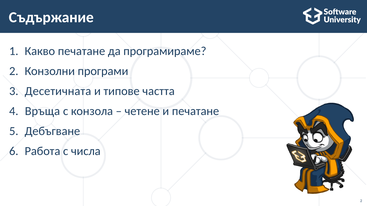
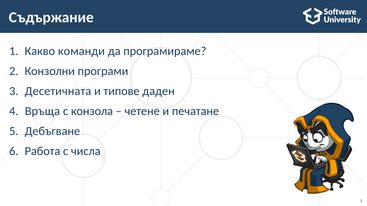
Какво печатане: печатане -> команди (81, 51)
частта: частта -> даден (159, 91)
